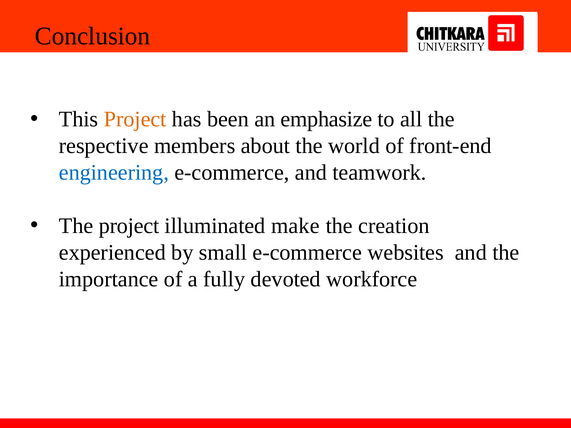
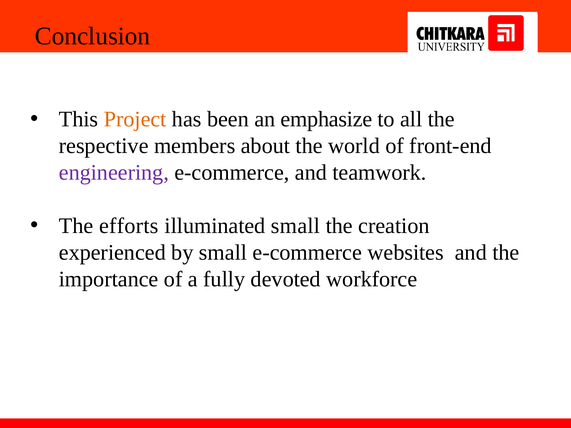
engineering colour: blue -> purple (114, 173)
The project: project -> efforts (129, 226)
illuminated make: make -> small (295, 226)
